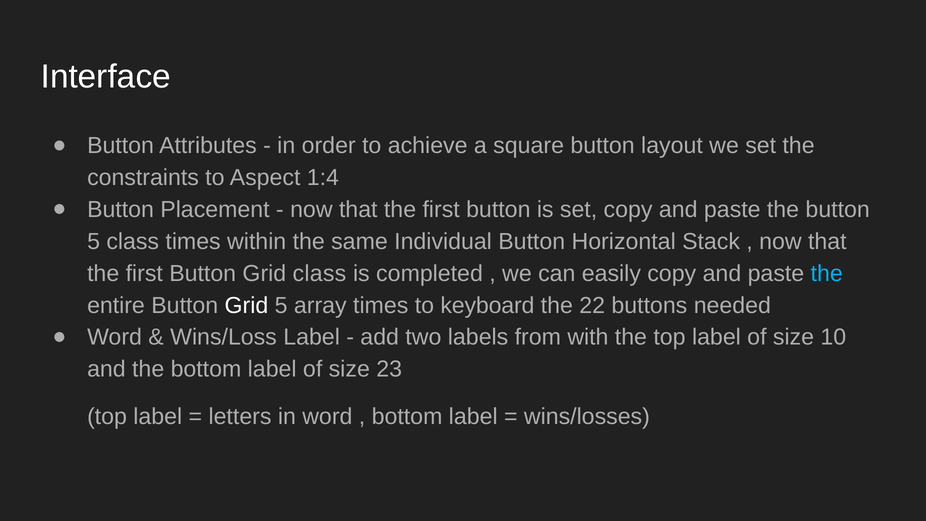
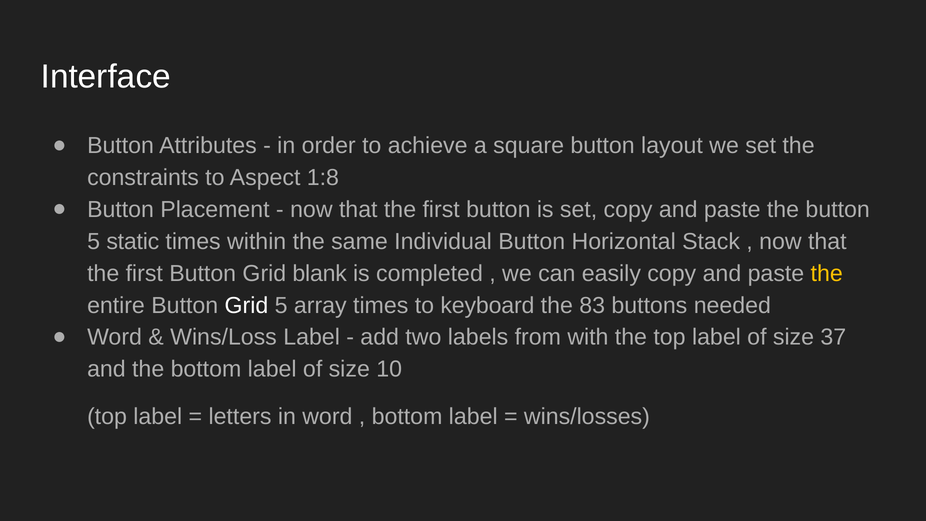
1:4: 1:4 -> 1:8 (323, 178)
5 class: class -> static (133, 241)
Grid class: class -> blank (320, 273)
the colour: light blue -> yellow (827, 273)
22: 22 -> 83 (592, 305)
10: 10 -> 37 (833, 337)
23: 23 -> 10 (389, 369)
